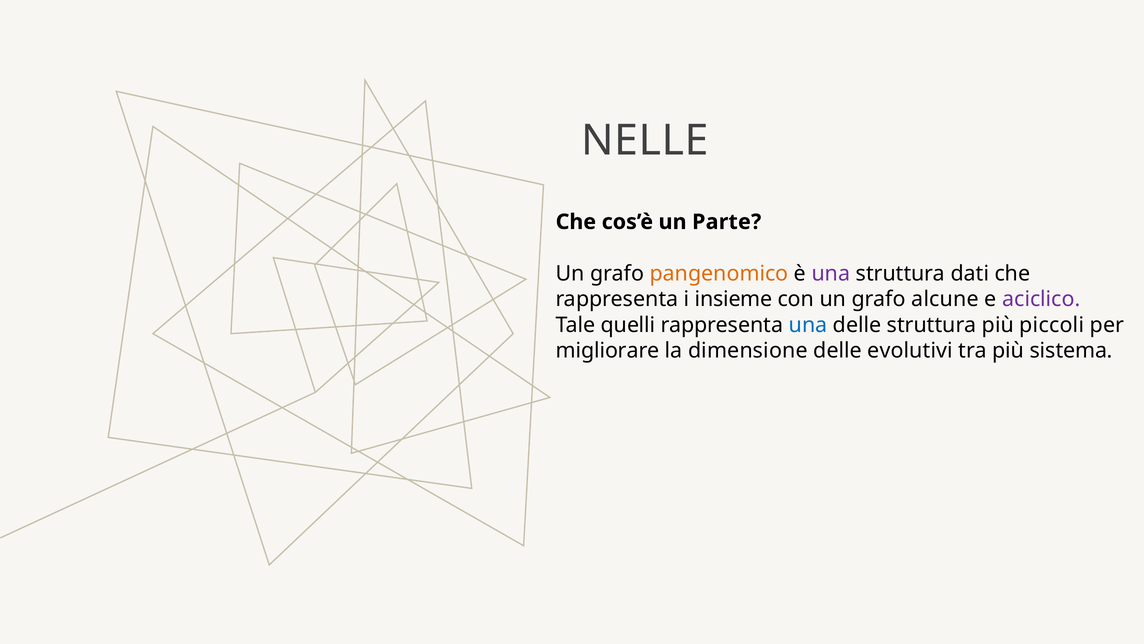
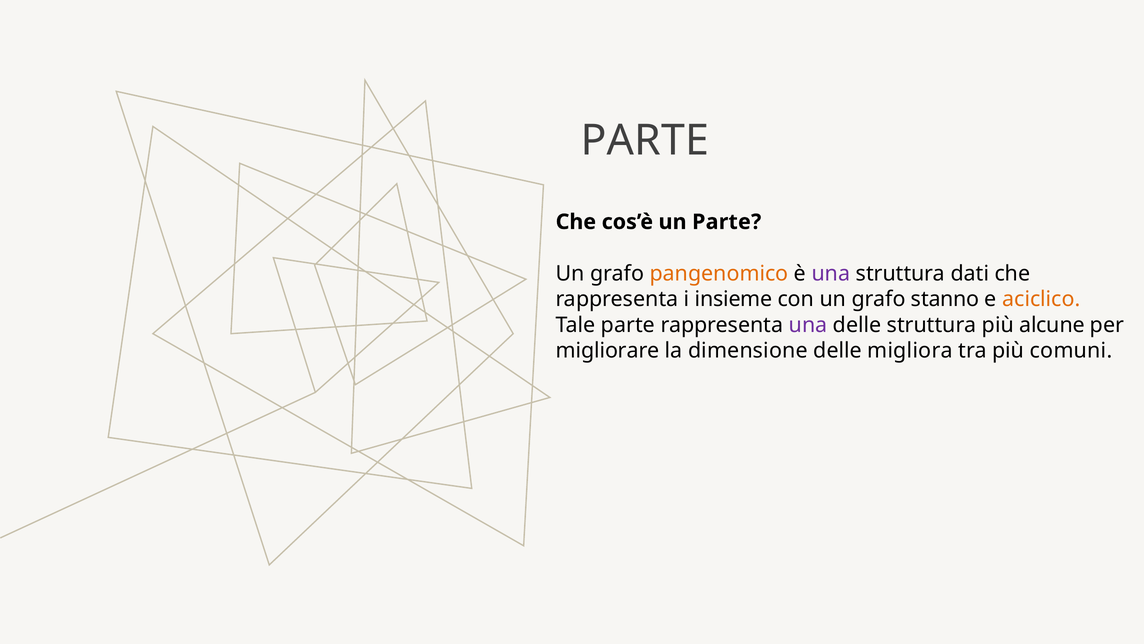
NELLE: NELLE -> PARTE (645, 140)
alcune: alcune -> stanno (945, 299)
aciclico colour: purple -> orange (1041, 299)
Tale quelli: quelli -> parte (628, 325)
una colour: blue -> purple (808, 325)
piccoli: piccoli -> alcune (1052, 325)
evolutivi: evolutivi -> migliora (910, 350)
sistema: sistema -> comuni (1071, 350)
